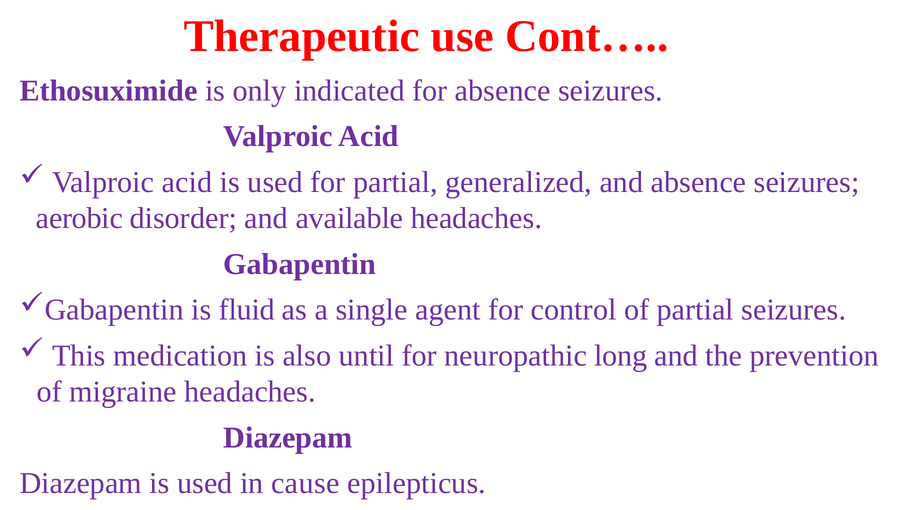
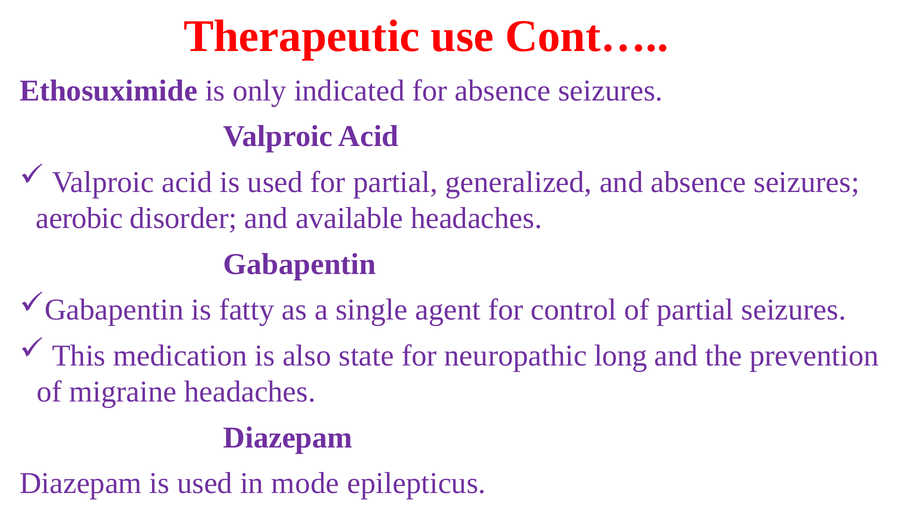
fluid: fluid -> fatty (247, 310)
until: until -> state (366, 355)
cause: cause -> mode (305, 483)
